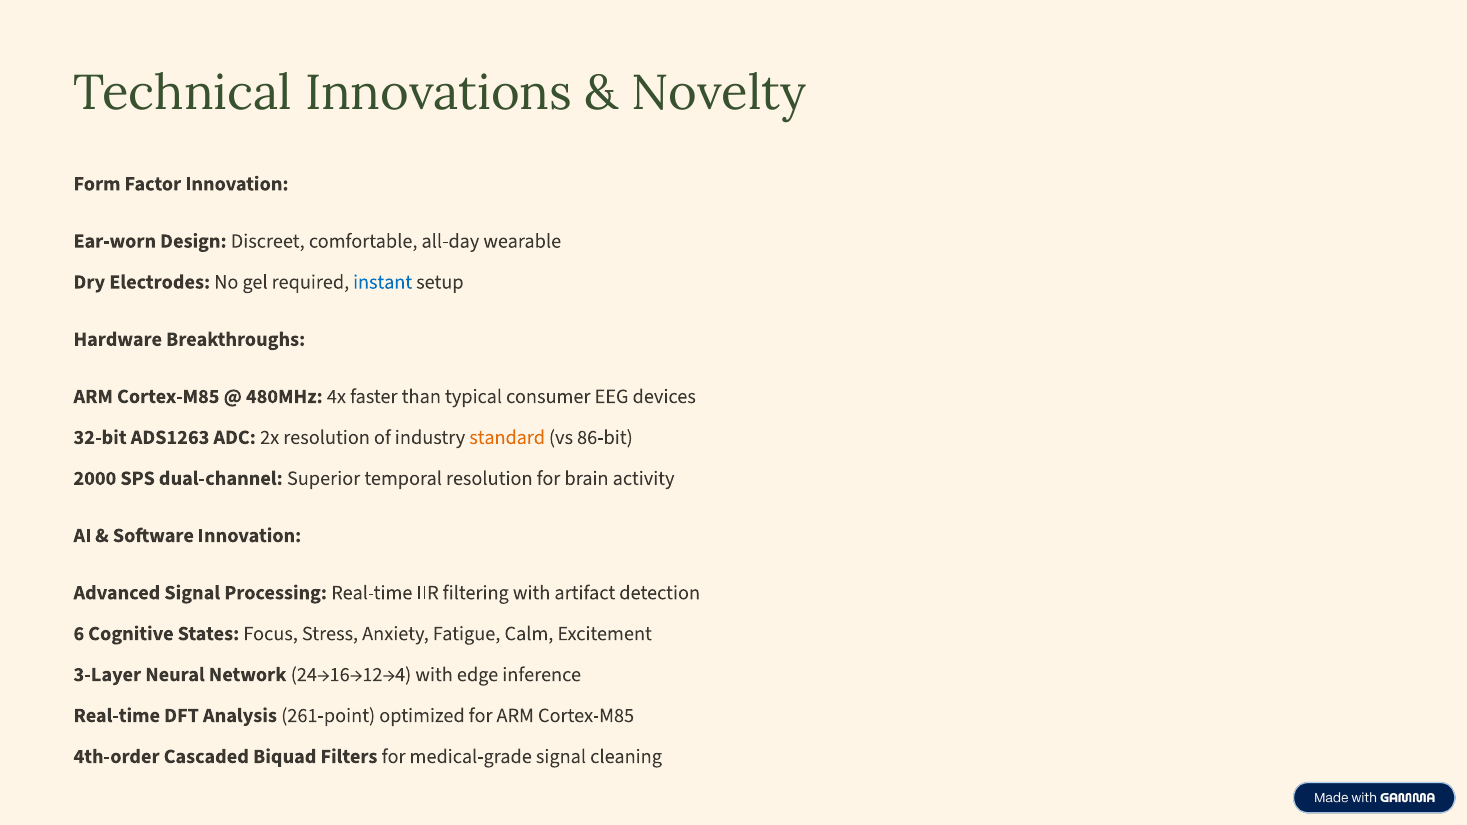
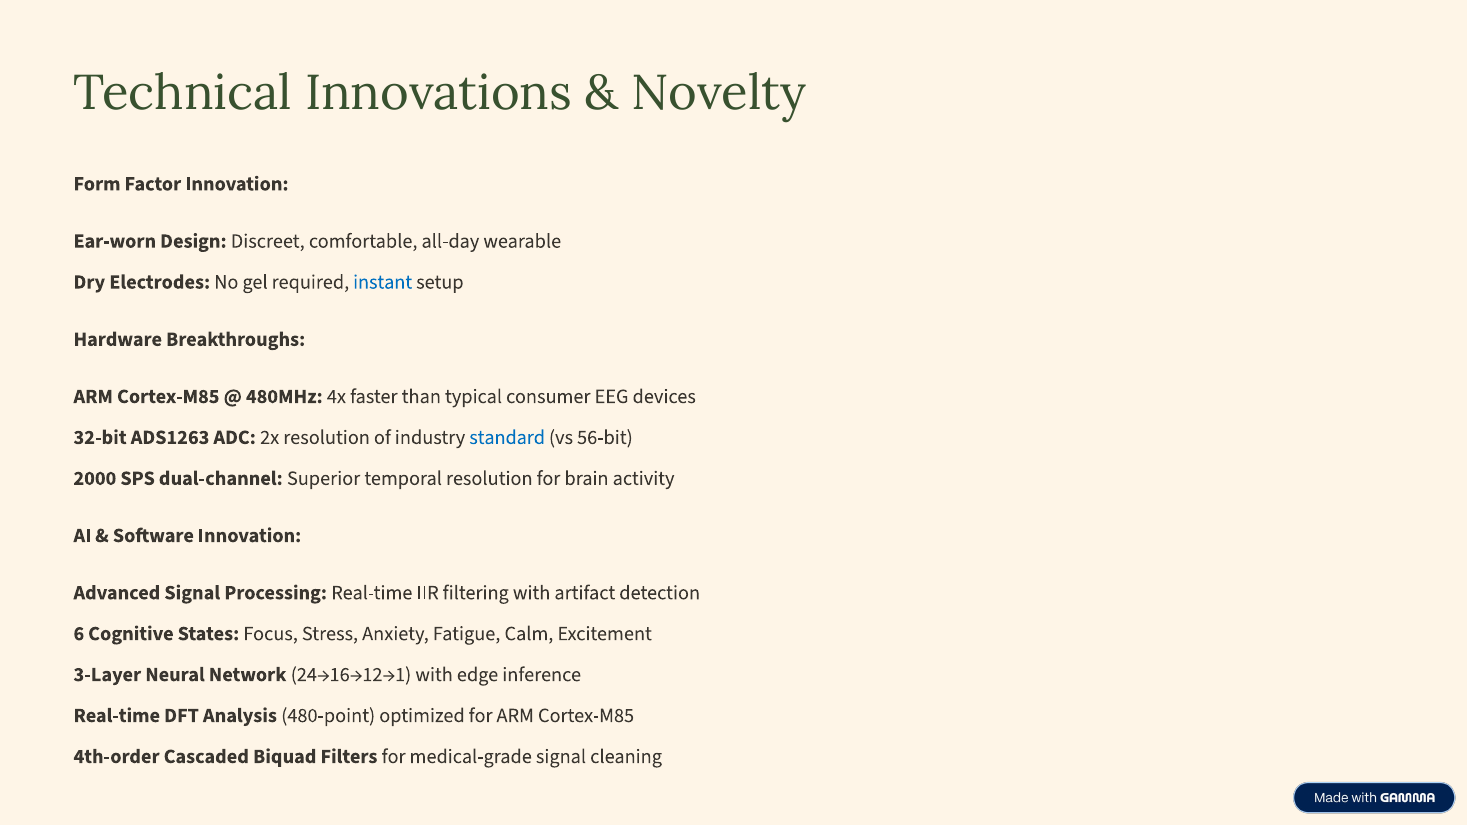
standard colour: orange -> blue (507, 437)
86-bit: 86-bit -> 56-bit (605, 437)
24→16→12→4: 24→16→12→4 -> 24→16→12→1 (351, 675)
261-point: 261-point -> 480-point (328, 716)
